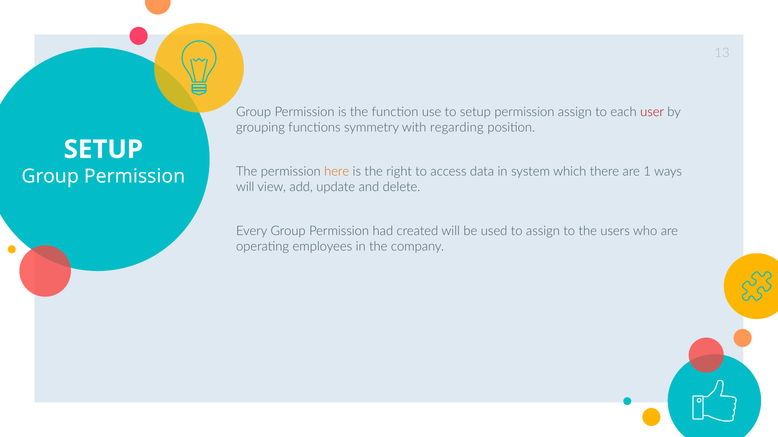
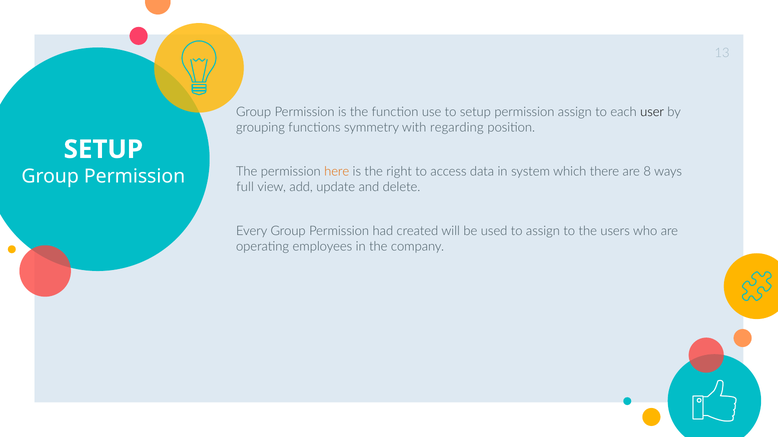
user colour: red -> black (652, 112)
1: 1 -> 8 (647, 172)
will: will -> full (245, 187)
